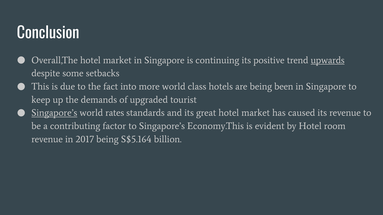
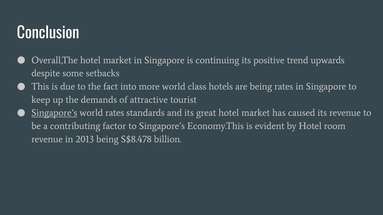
upwards underline: present -> none (328, 60)
being been: been -> rates (284, 87)
upgraded: upgraded -> attractive (149, 100)
2017: 2017 -> 2013 (85, 139)
S$5.164: S$5.164 -> S$8.478 (136, 139)
